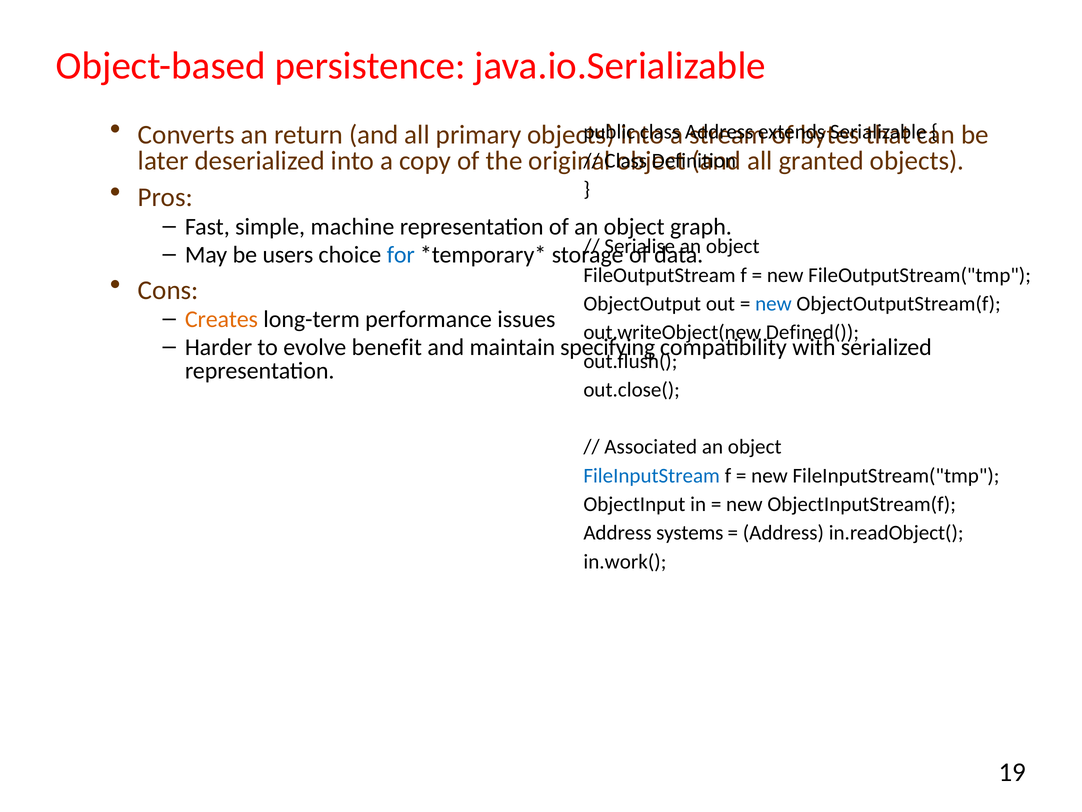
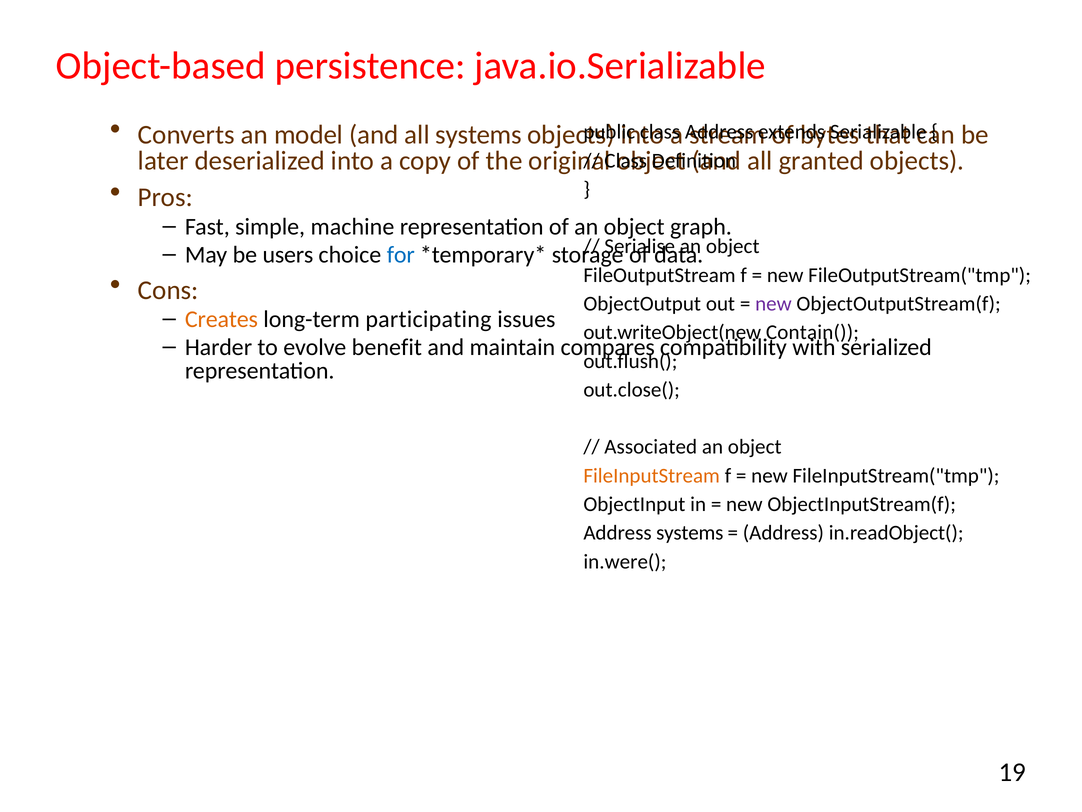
return: return -> model (309, 135)
all primary: primary -> systems (479, 135)
new colour: blue -> purple (773, 304)
performance: performance -> participating (428, 319)
Defined(: Defined( -> Contain( (812, 332)
specifying: specifying -> compares (608, 347)
FileInputStream colour: blue -> orange (652, 475)
in.work(: in.work( -> in.were( (625, 561)
